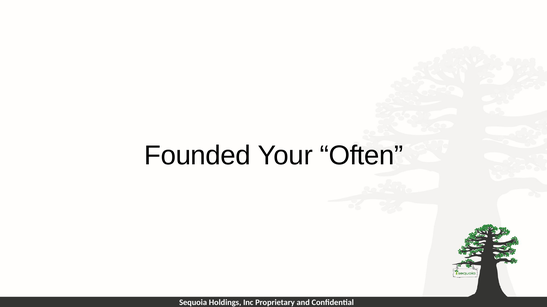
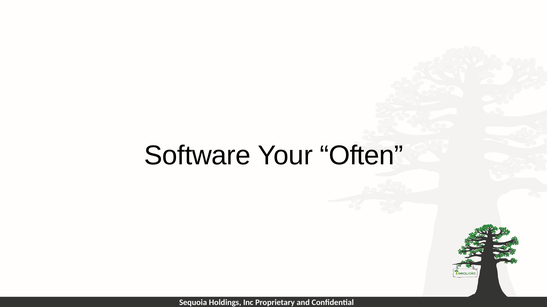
Founded: Founded -> Software (198, 156)
